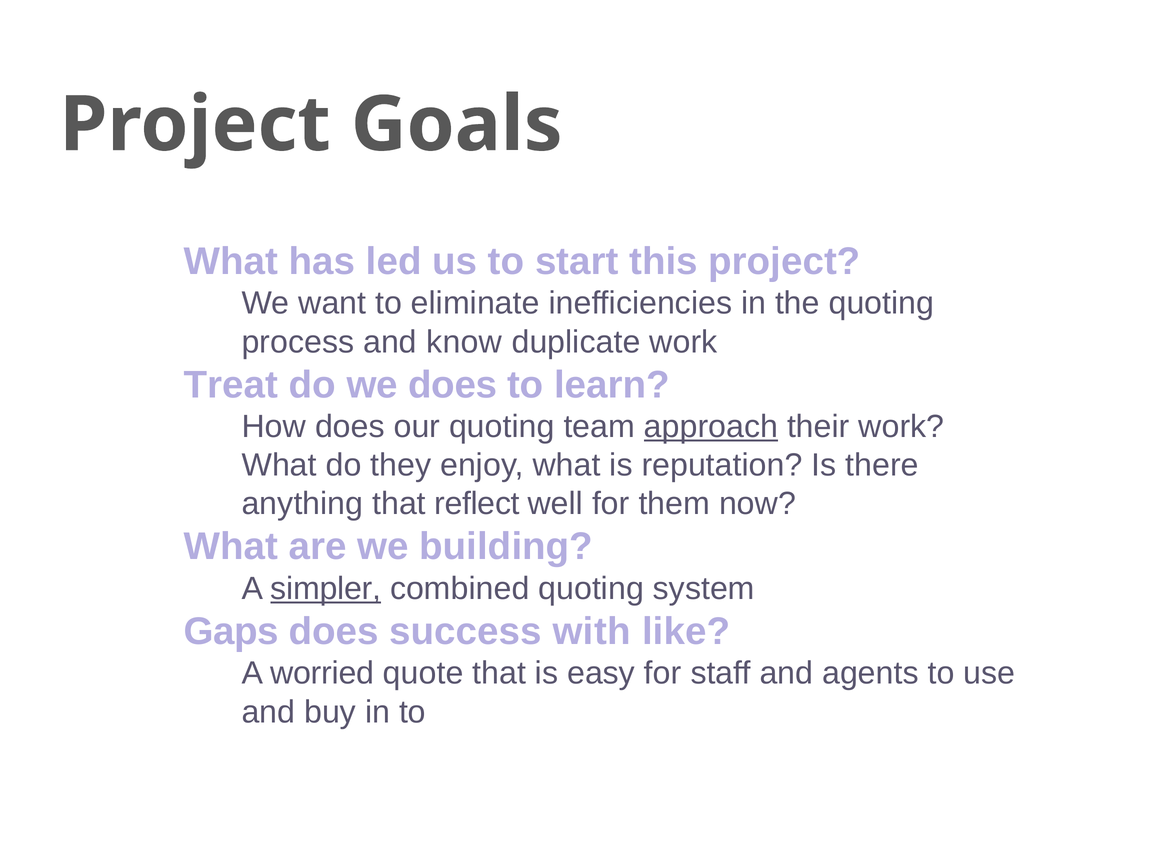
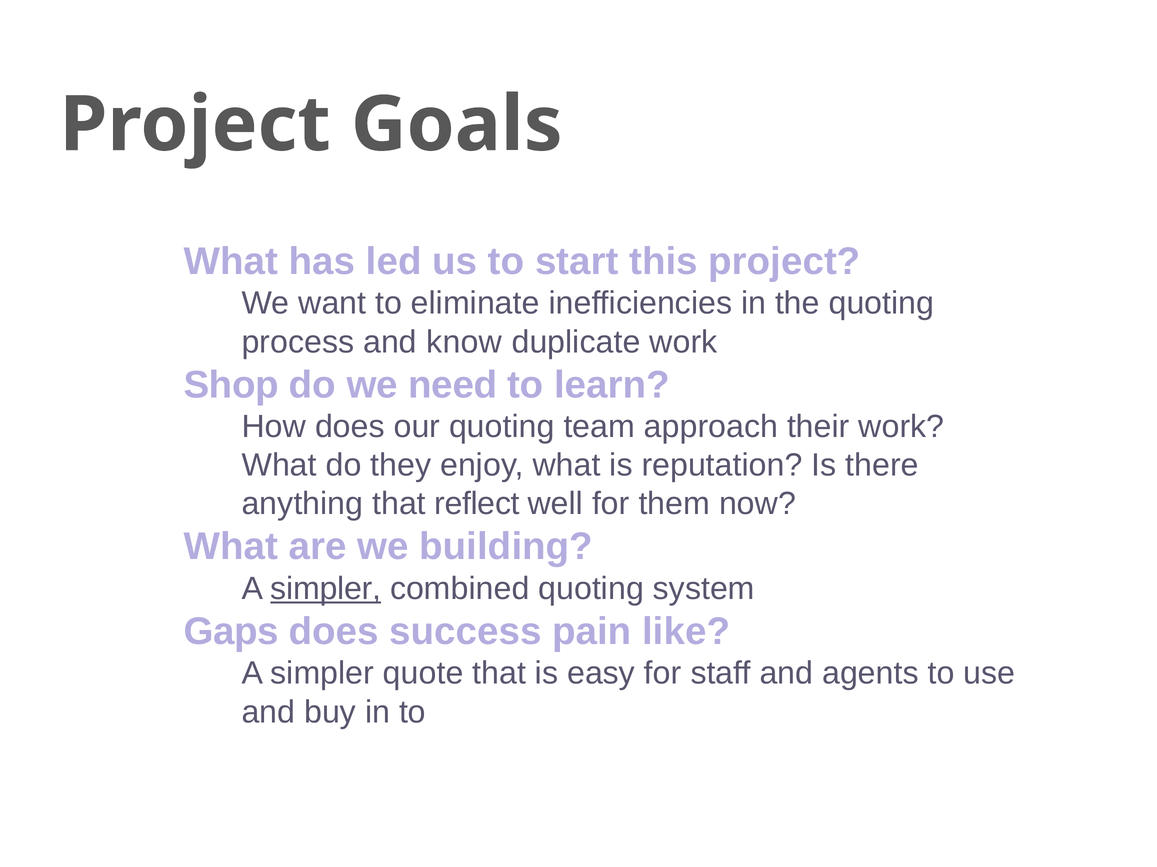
Treat: Treat -> Shop (231, 385)
we does: does -> need (453, 385)
approach underline: present -> none (711, 427)
with: with -> pain (592, 632)
worried: worried -> simpler (322, 674)
